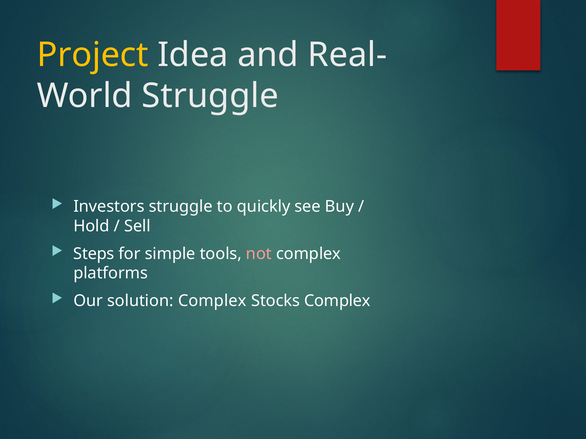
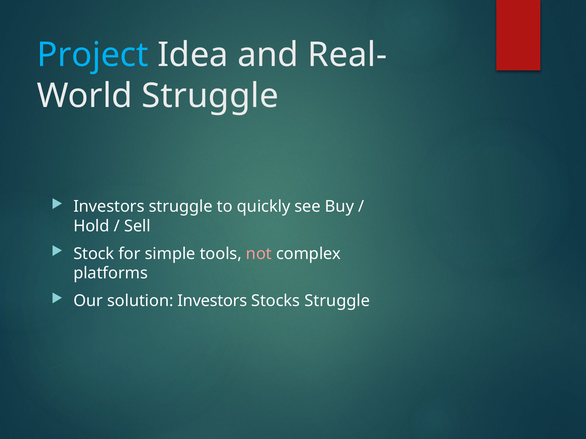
Project colour: yellow -> light blue (93, 55)
Steps: Steps -> Stock (94, 254)
solution Complex: Complex -> Investors (212, 301)
Stocks Complex: Complex -> Struggle (337, 301)
